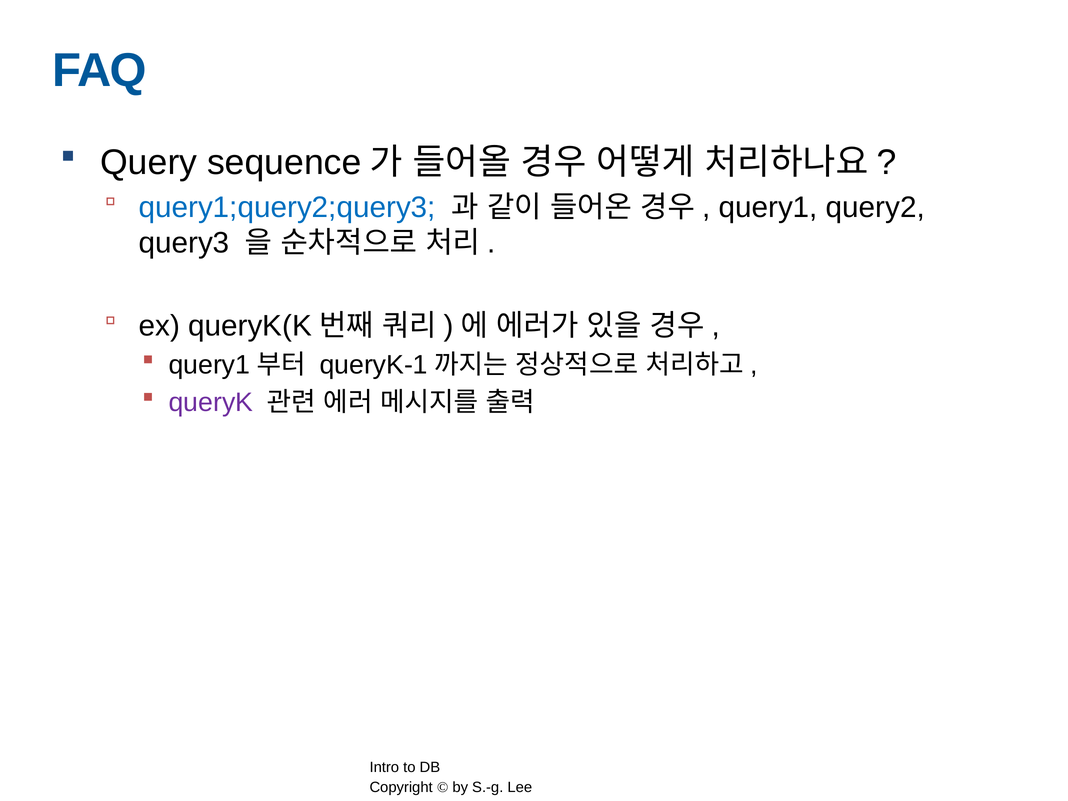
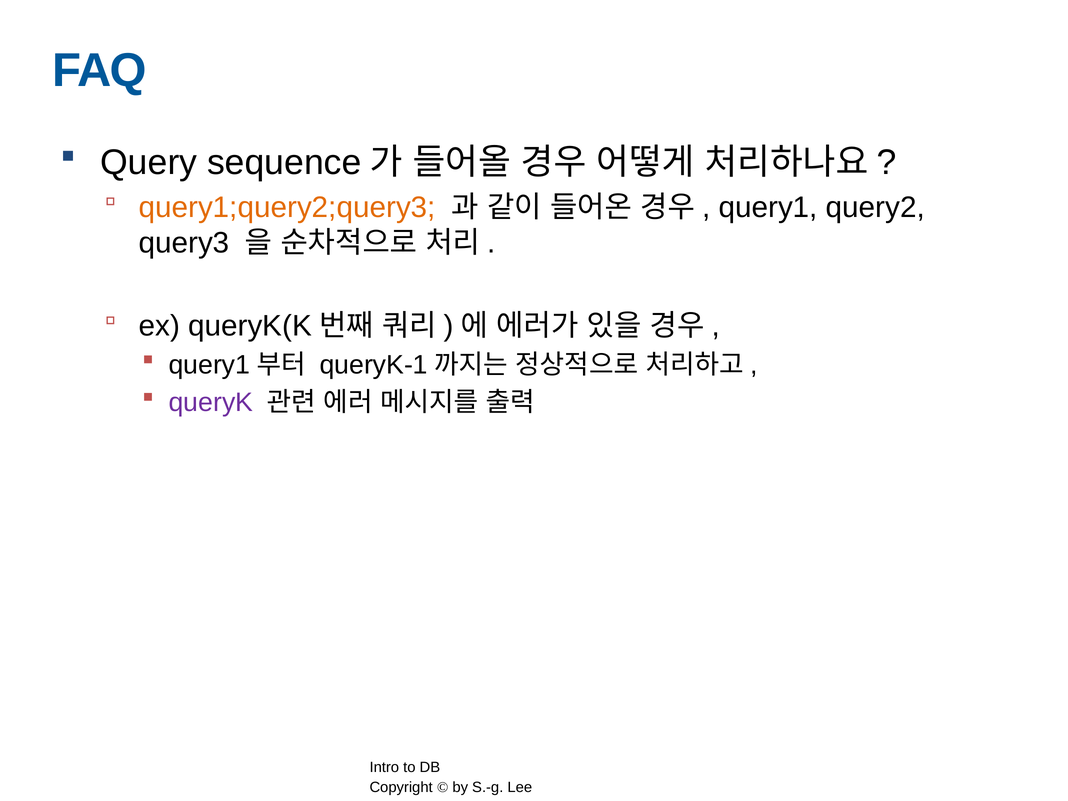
query1;query2;query3 colour: blue -> orange (287, 207)
